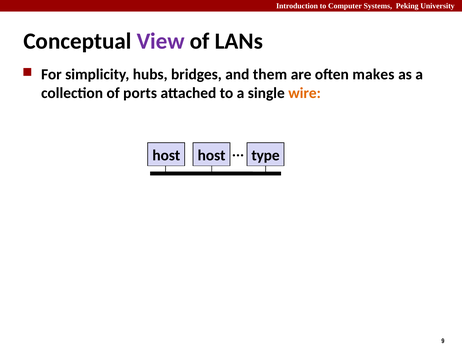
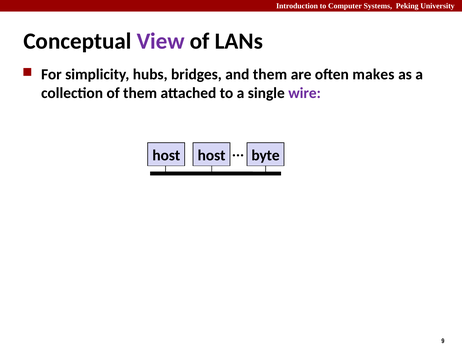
of ports: ports -> them (140, 93)
wire colour: orange -> purple (305, 93)
type: type -> byte (266, 155)
